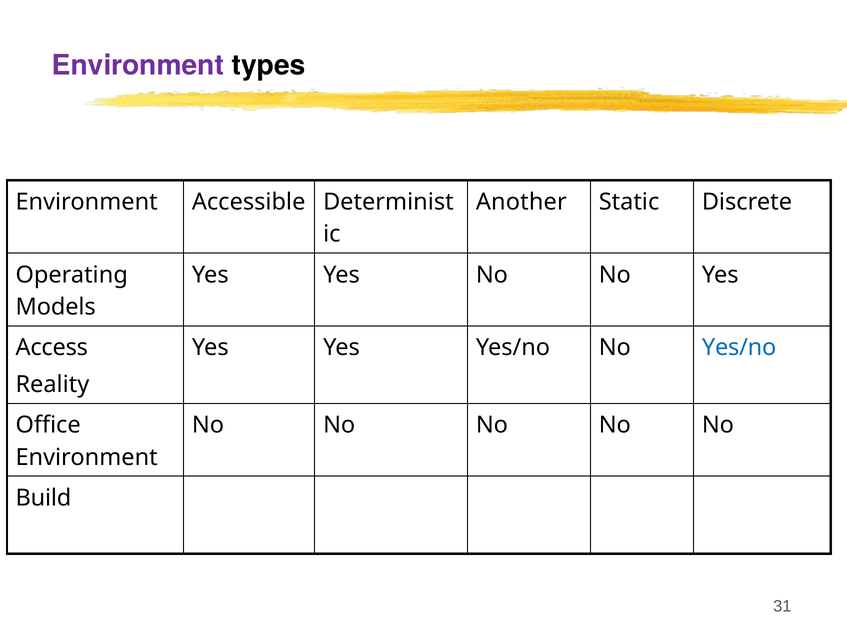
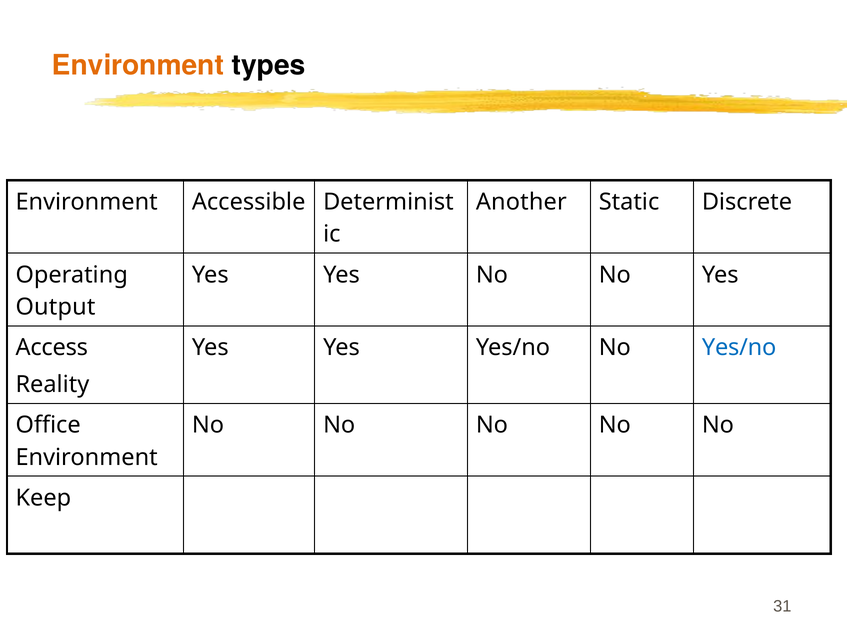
Environment colour: purple -> orange (138, 65)
Models: Models -> Output (55, 307)
Build: Build -> Keep (43, 498)
